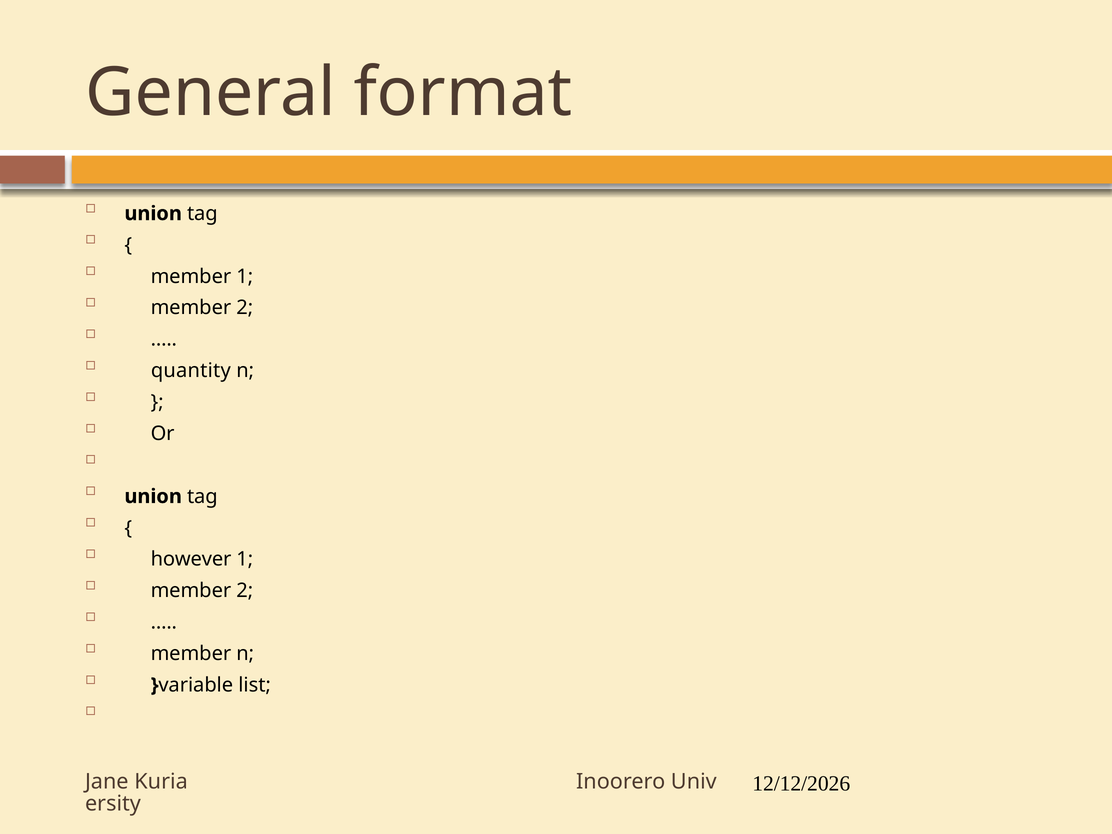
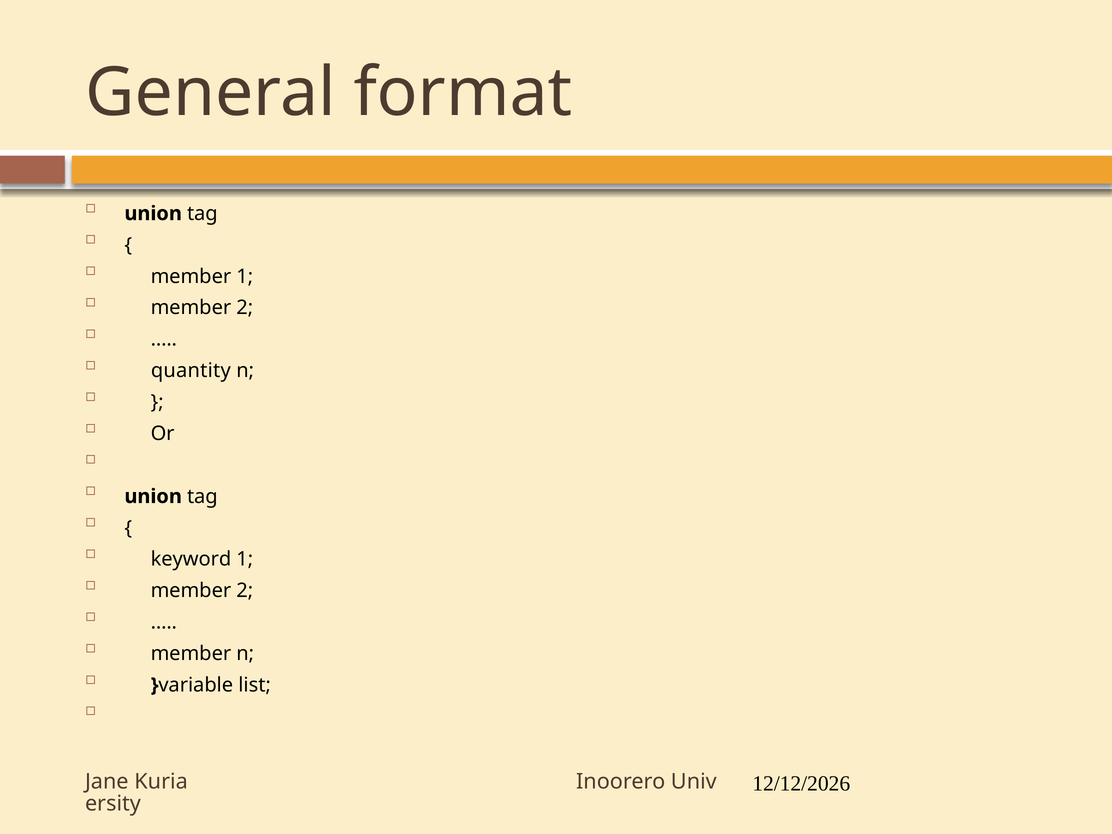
however: however -> keyword (191, 559)
